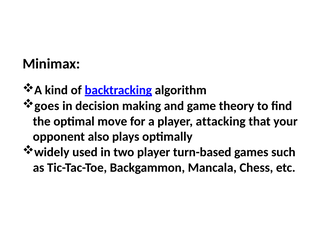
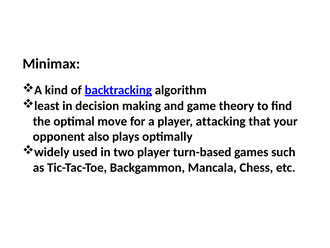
goes: goes -> least (47, 106)
